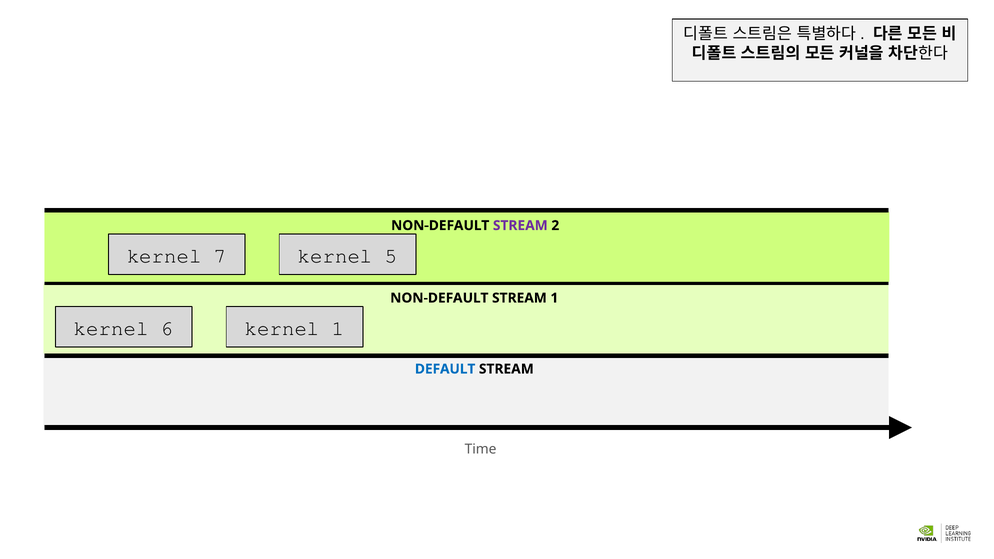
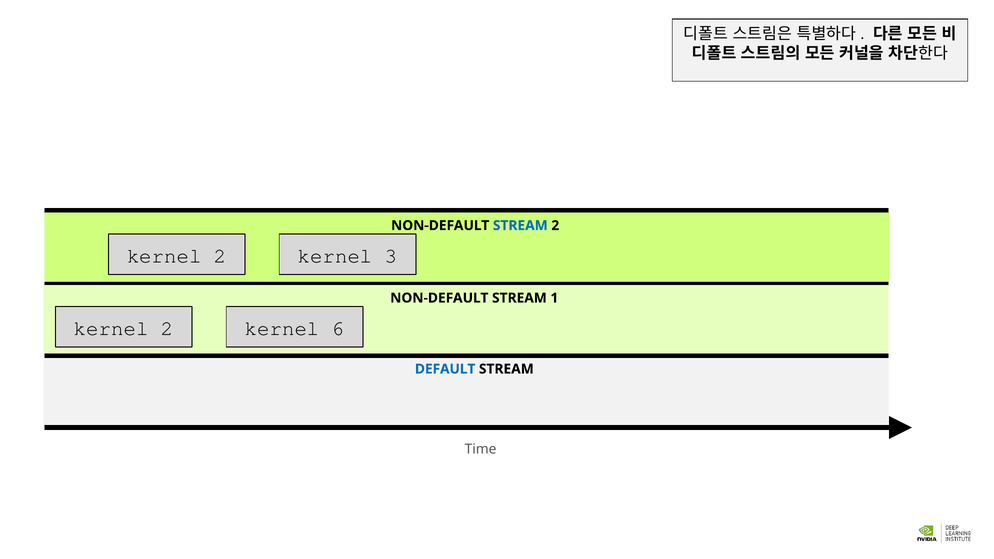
STREAM colour: purple -> blue (520, 226)
7: 7 -> 2 (220, 256)
5: 5 -> 3 (391, 256)
6: 6 -> 2 (167, 328)
kernel 1: 1 -> 6 (338, 328)
